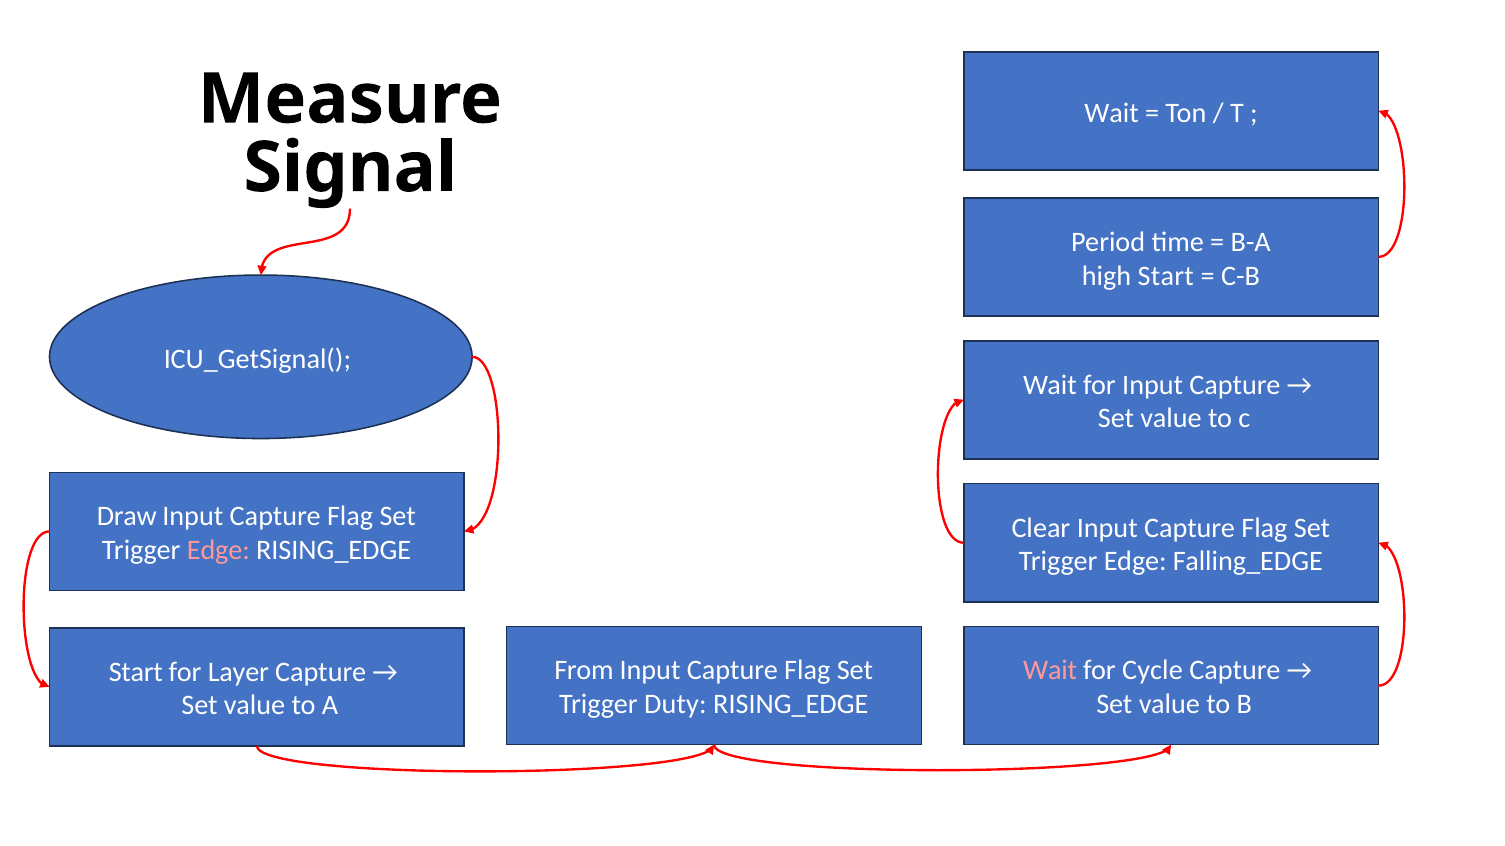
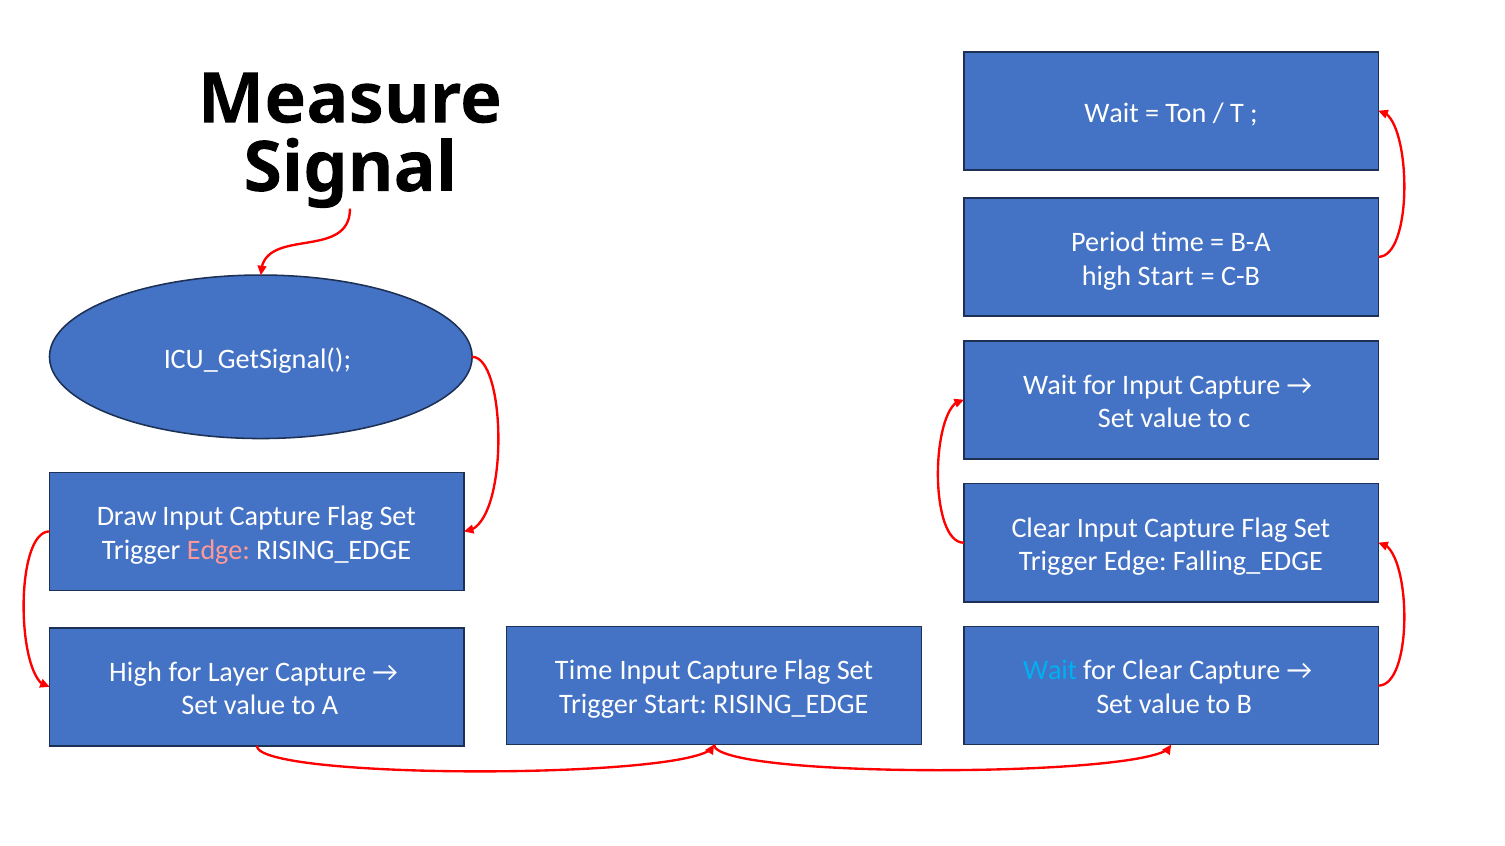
From: From -> Time (584, 671)
Wait colour: pink -> light blue (1050, 671)
for Cycle: Cycle -> Clear (1152, 671)
Start: Start -> High (136, 672)
Trigger Duty: Duty -> Start (675, 705)
